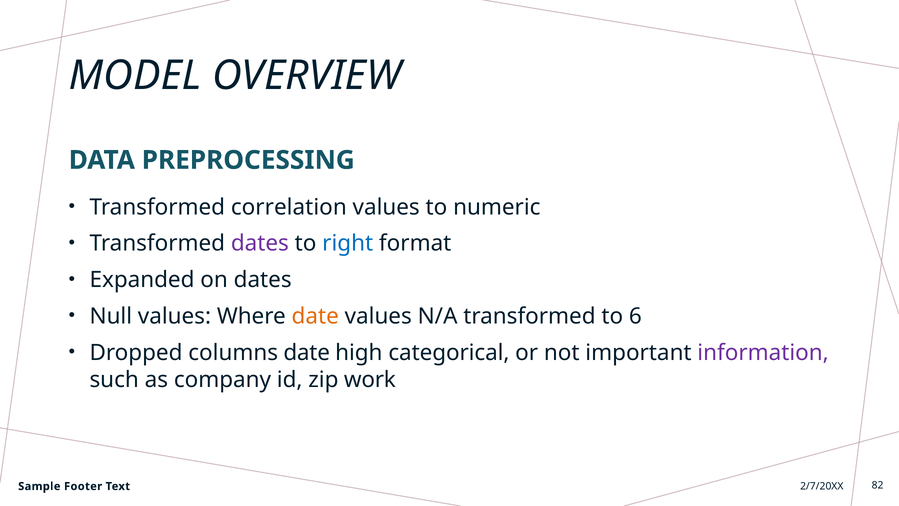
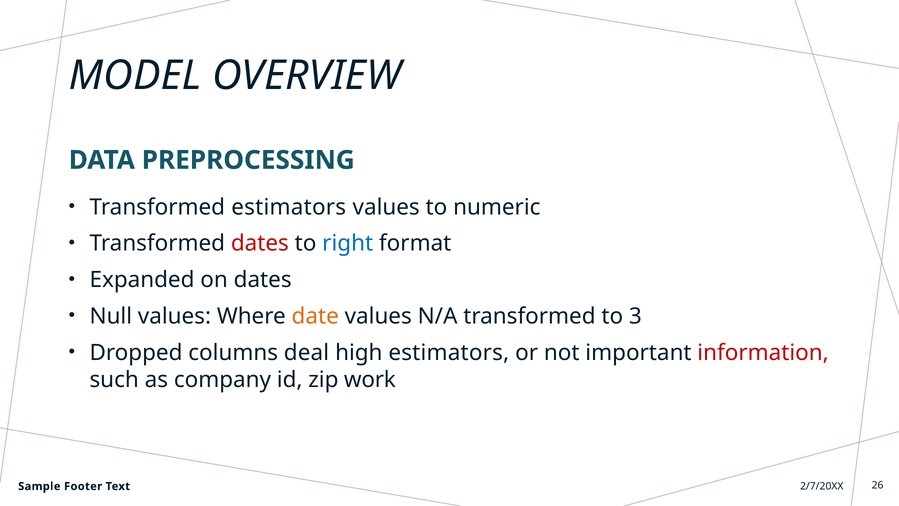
Transformed correlation: correlation -> estimators (289, 207)
dates colour: purple -> red (260, 243)
6: 6 -> 3 (635, 316)
columns date: date -> deal (306, 352)
high categorical: categorical -> estimators (449, 352)
information colour: purple -> red (763, 352)
82: 82 -> 26 (878, 485)
